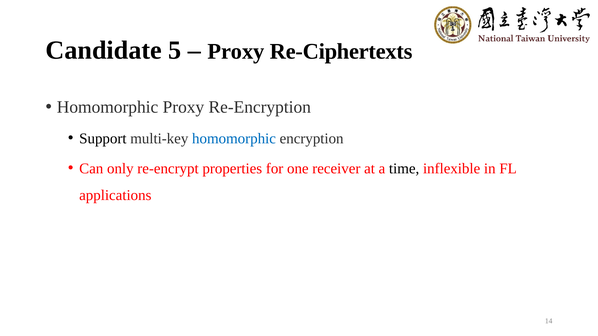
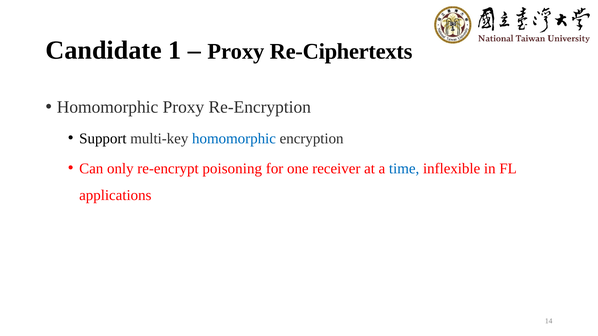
5: 5 -> 1 (175, 50)
properties: properties -> poisoning (232, 169)
time colour: black -> blue (404, 169)
